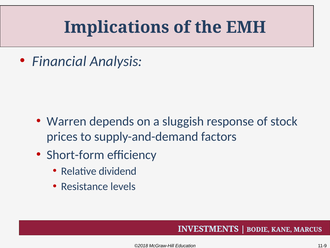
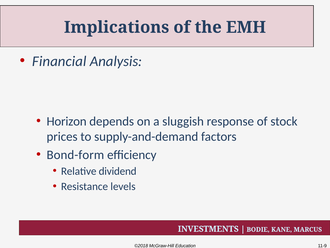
Warren: Warren -> Horizon (67, 121)
Short-form: Short-form -> Bond-form (75, 154)
